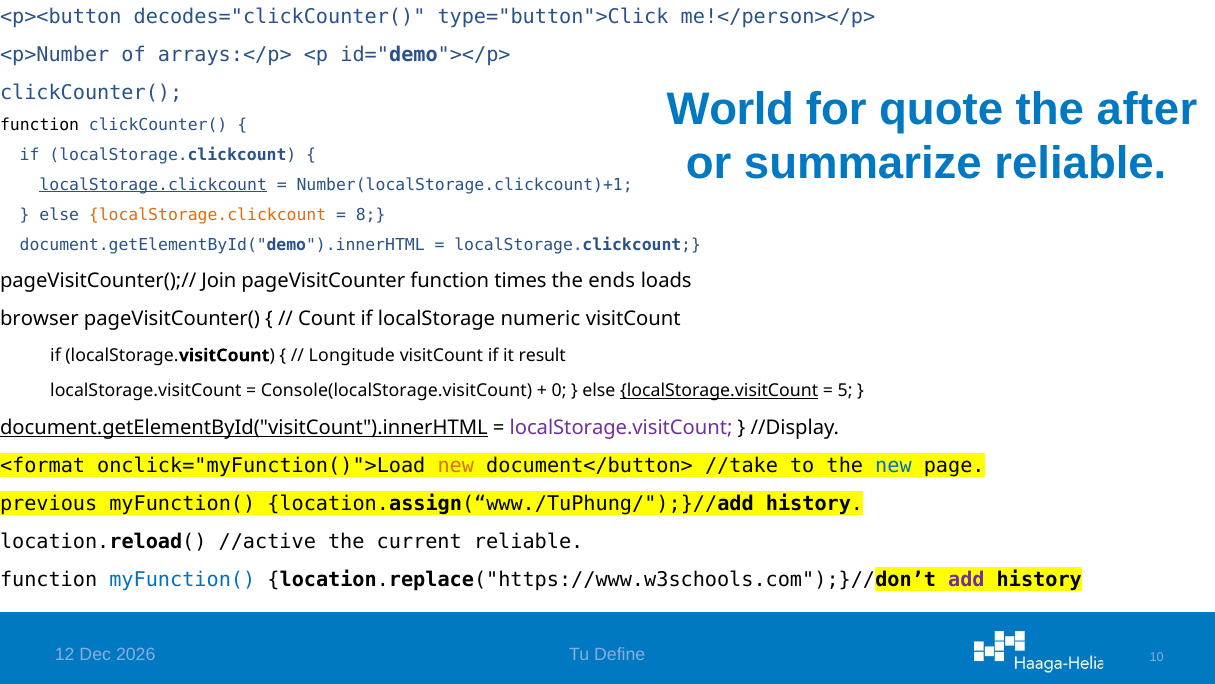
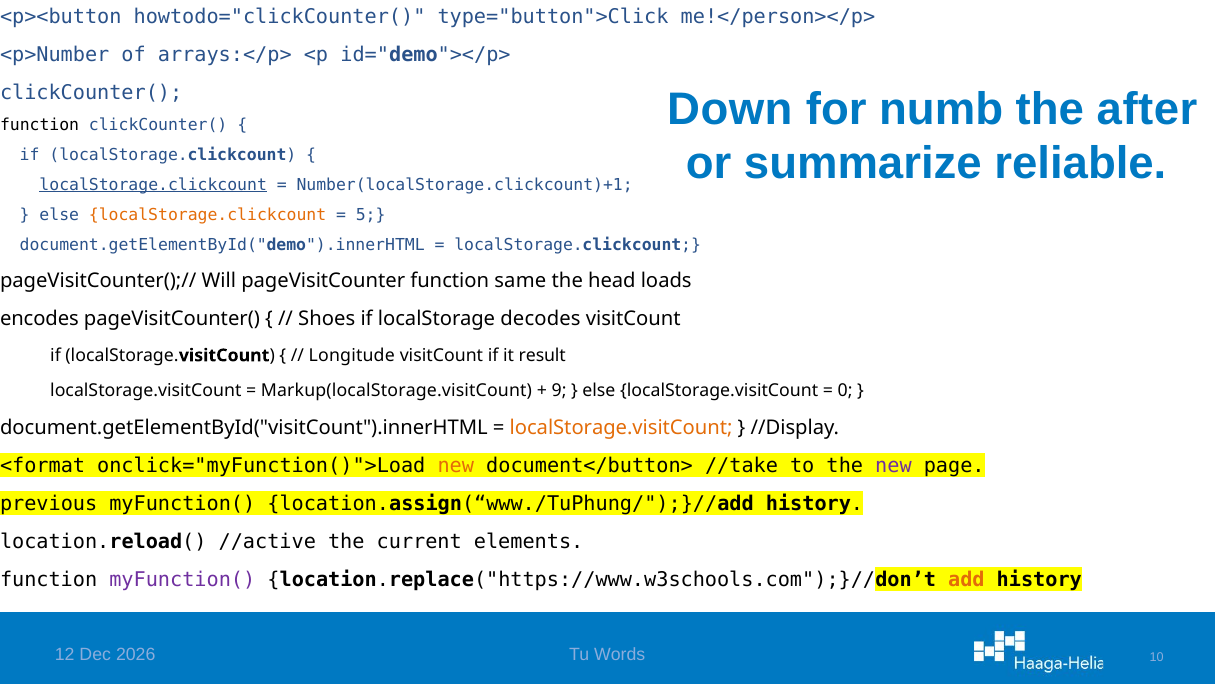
decodes="clickCounter(: decodes="clickCounter( -> howtodo="clickCounter( (280, 17)
World: World -> Down (730, 109)
quote: quote -> numb (941, 109)
8: 8 -> 5 (371, 215)
Join: Join -> Will (219, 280)
times: times -> same (520, 280)
ends: ends -> head (612, 280)
browser: browser -> encodes (39, 318)
Count: Count -> Shoes (327, 318)
numeric: numeric -> decodes (540, 318)
Console(localStorage.visitCount: Console(localStorage.visitCount -> Markup(localStorage.visitCount (396, 391)
0: 0 -> 9 (559, 391)
localStorage.visitCount underline: present -> none (719, 391)
5: 5 -> 0 (845, 391)
document.getElementById("visitCount").innerHTML underline: present -> none (244, 427)
localStorage.visitCount colour: purple -> orange (621, 427)
new colour: blue -> purple (893, 465)
current reliable: reliable -> elements (529, 541)
myFunction( colour: blue -> purple (182, 579)
add colour: purple -> orange (966, 579)
Define: Define -> Words (620, 654)
